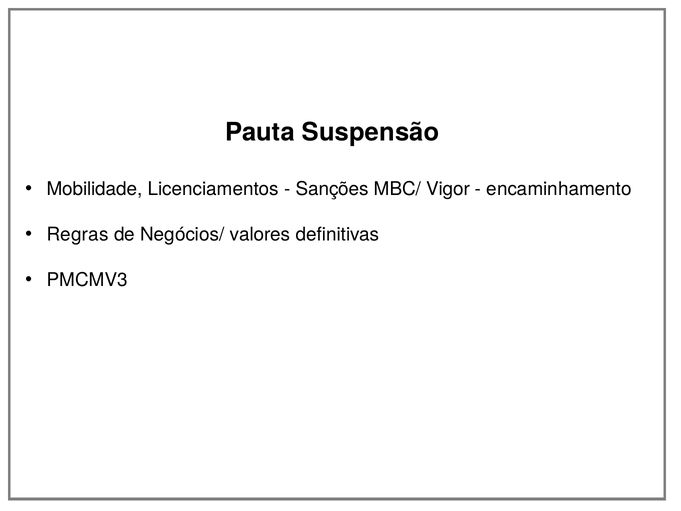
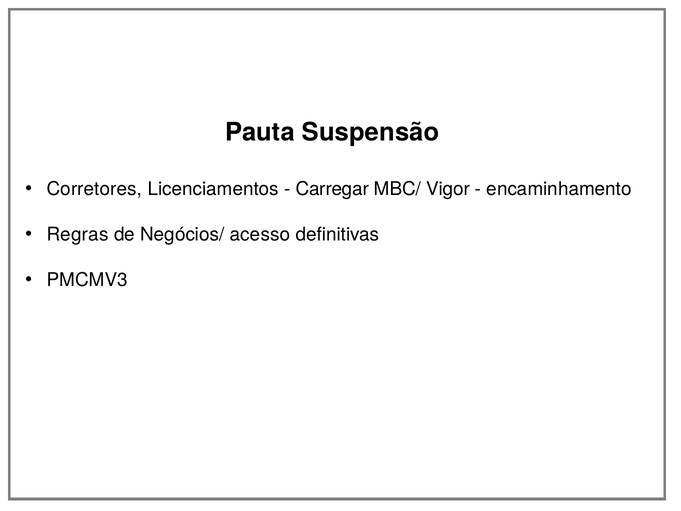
Mobilidade: Mobilidade -> Corretores (94, 189)
Sanções: Sanções -> Carregar (332, 189)
valores: valores -> acesso (260, 234)
